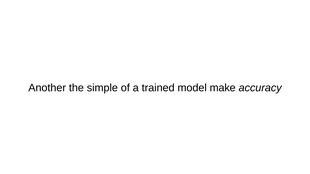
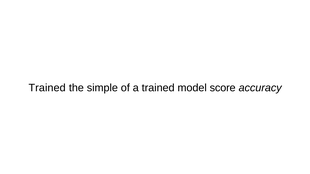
Another: Another -> Trained (47, 88)
make: make -> score (223, 88)
